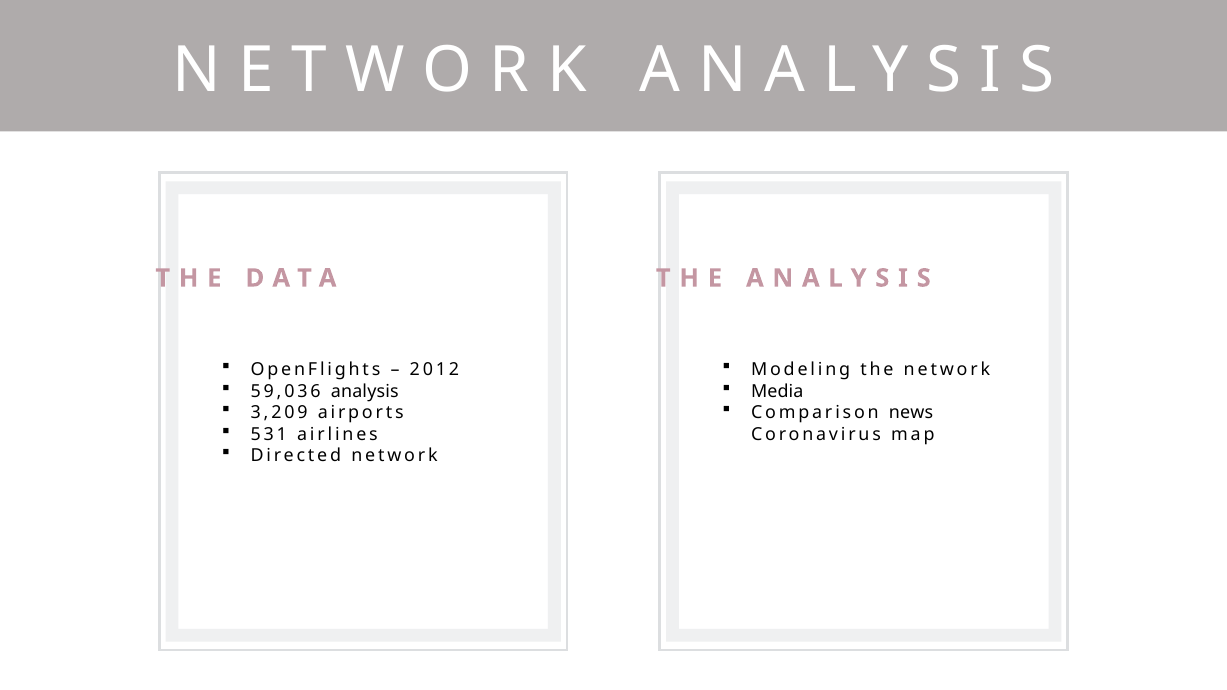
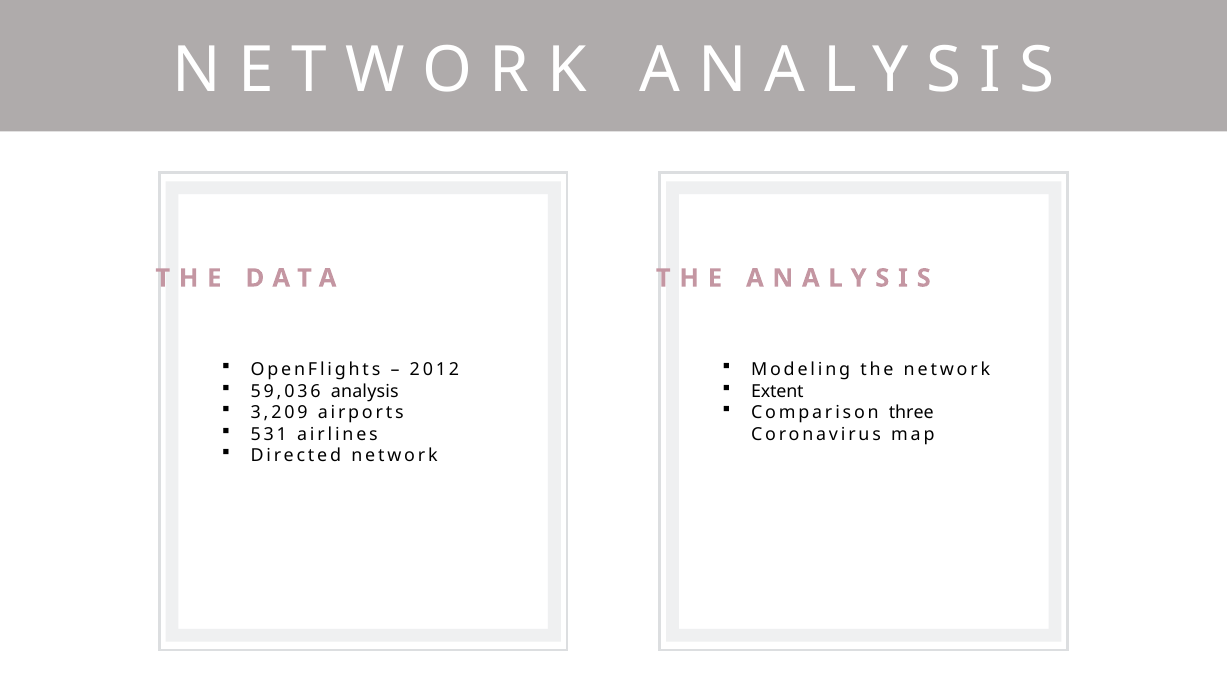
Media: Media -> Extent (777, 391)
news: news -> three (911, 413)
